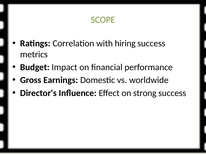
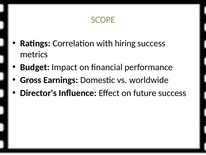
strong: strong -> future (145, 93)
